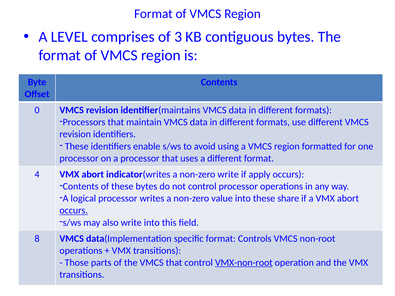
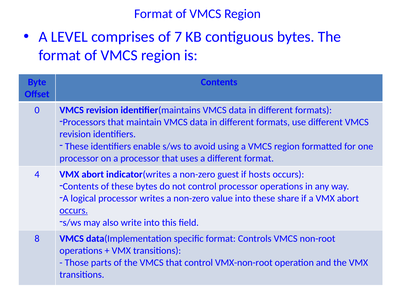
3: 3 -> 7 (178, 37)
non-zero write: write -> guest (228, 174)
apply: apply -> hosts (259, 174)
VMX-non-root underline: present -> none (244, 263)
